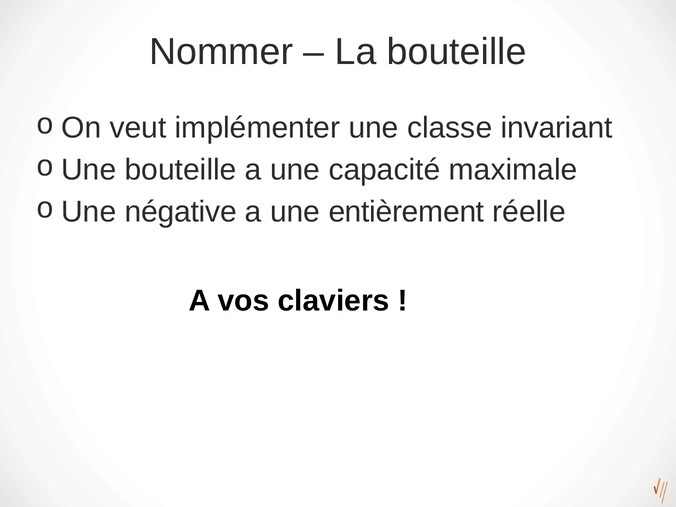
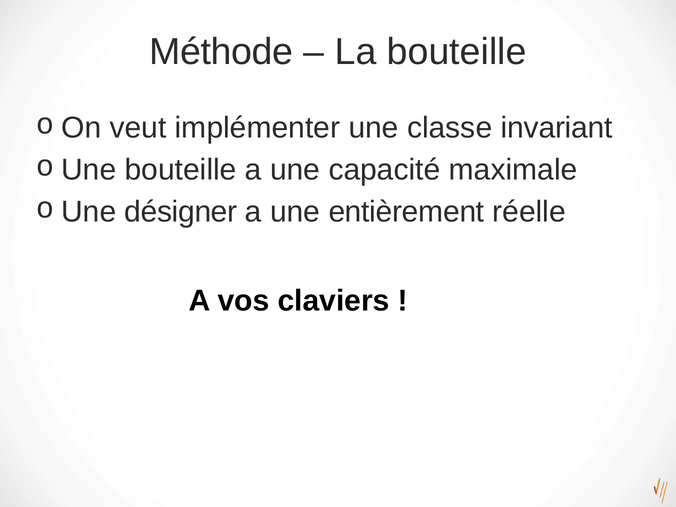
Nommer: Nommer -> Méthode (221, 52)
négative: négative -> désigner (181, 212)
